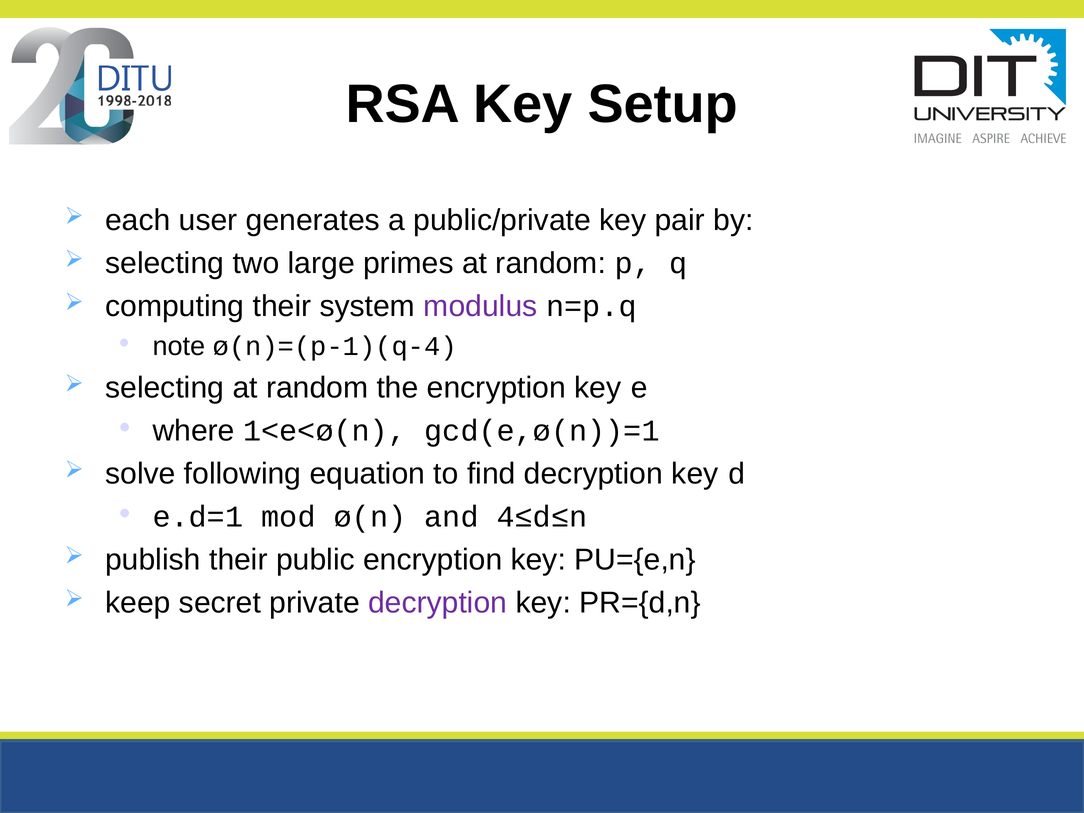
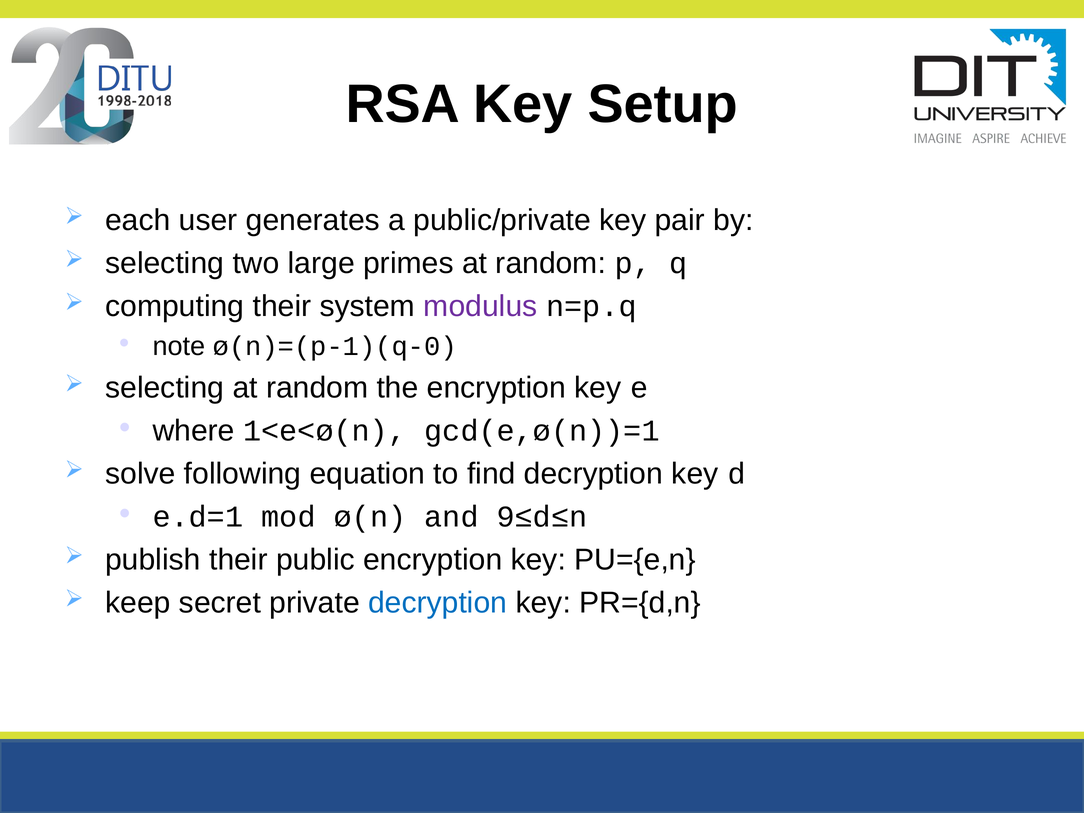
ø(n)=(p-1)(q-4: ø(n)=(p-1)(q-4 -> ø(n)=(p-1)(q-0 (335, 346)
4≤d≤n: 4≤d≤n -> 9≤d≤n (542, 517)
decryption colour: purple -> blue (438, 603)
